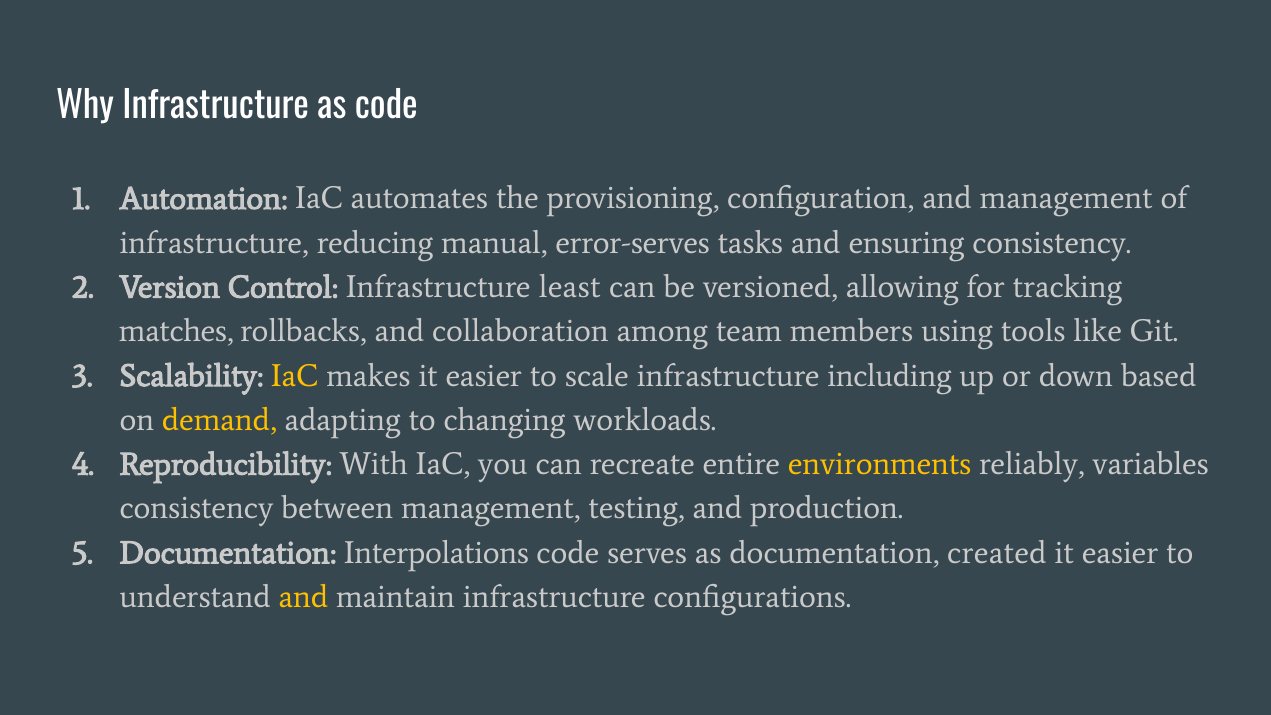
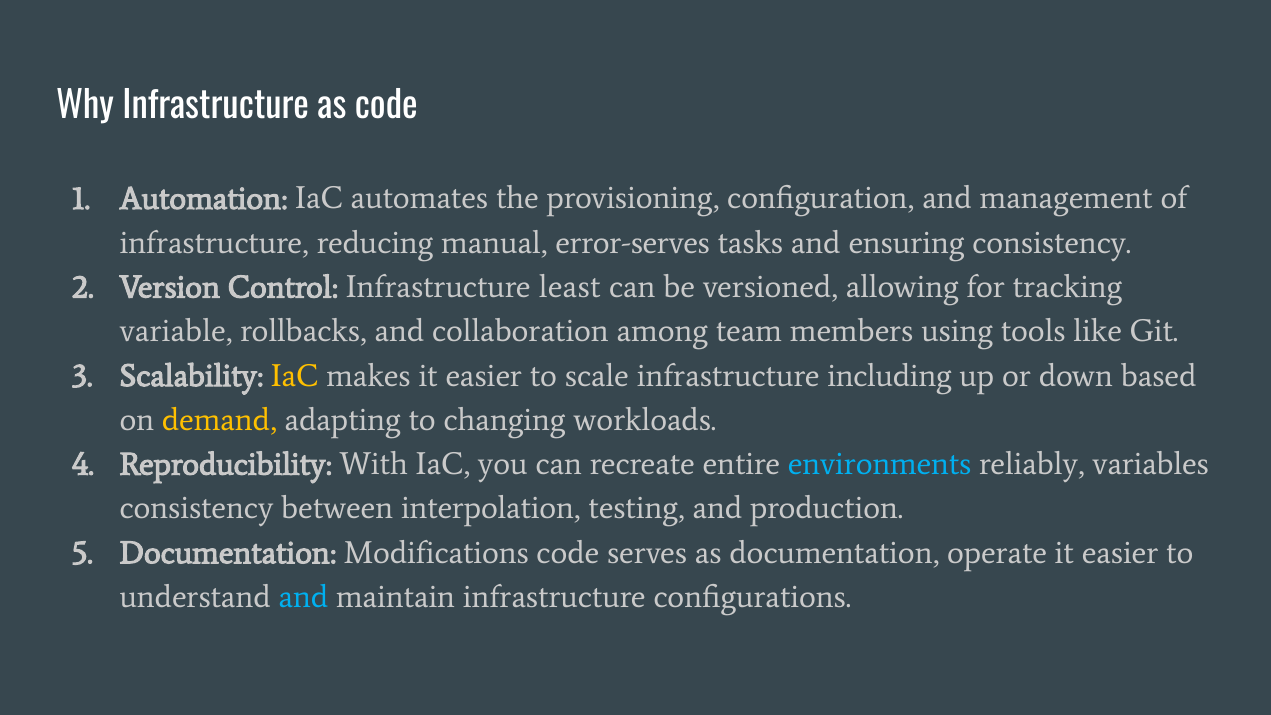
matches: matches -> variable (176, 331)
environments colour: yellow -> light blue (880, 464)
between management: management -> interpolation (491, 508)
Interpolations: Interpolations -> Modifications (436, 553)
created: created -> operate (997, 553)
and colour: yellow -> light blue (303, 597)
